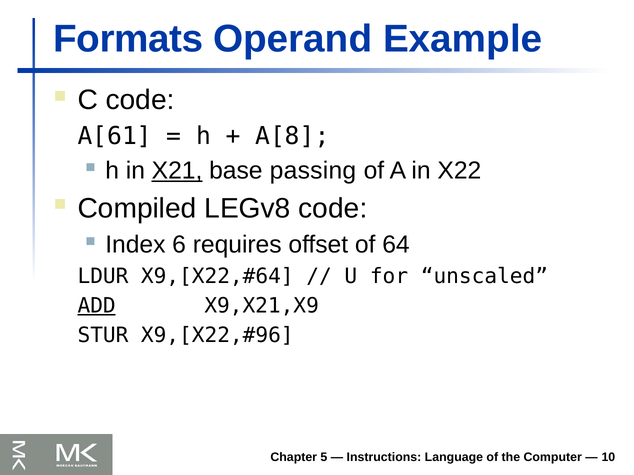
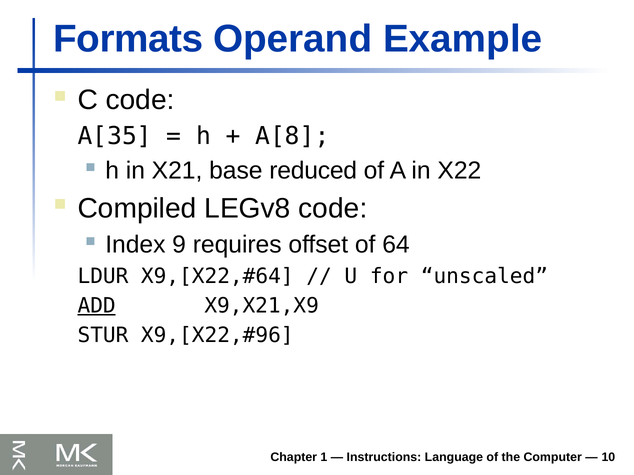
A[61: A[61 -> A[35 (115, 136)
X21 underline: present -> none (177, 171)
passing: passing -> reduced (313, 171)
6: 6 -> 9 (179, 245)
5: 5 -> 1 (324, 458)
